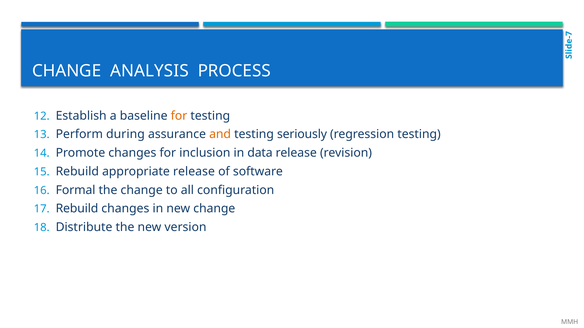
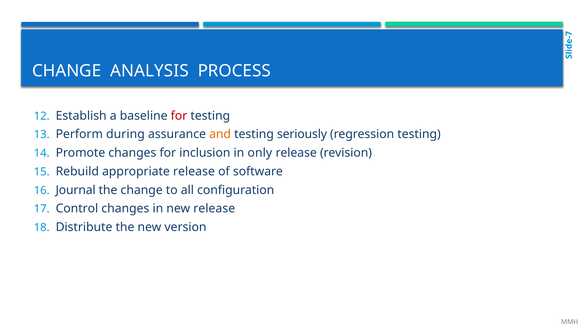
for colour: orange -> red (179, 116)
data: data -> only (260, 153)
Formal: Formal -> Journal (76, 190)
Rebuild: Rebuild -> Control (77, 209)
new change: change -> release (214, 209)
